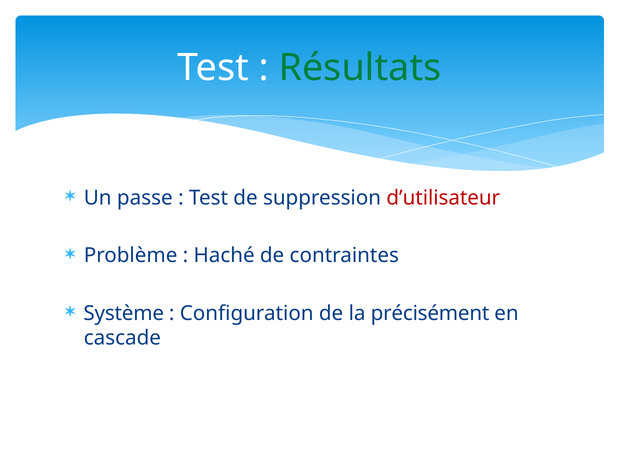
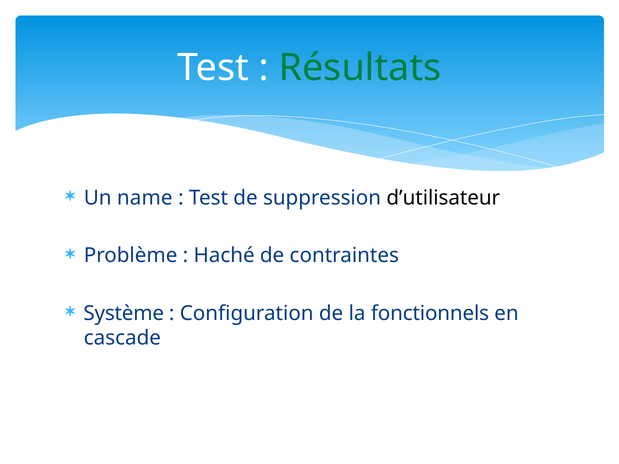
passe: passe -> name (145, 198)
d’utilisateur colour: red -> black (443, 198)
précisément: précisément -> fonctionnels (430, 314)
